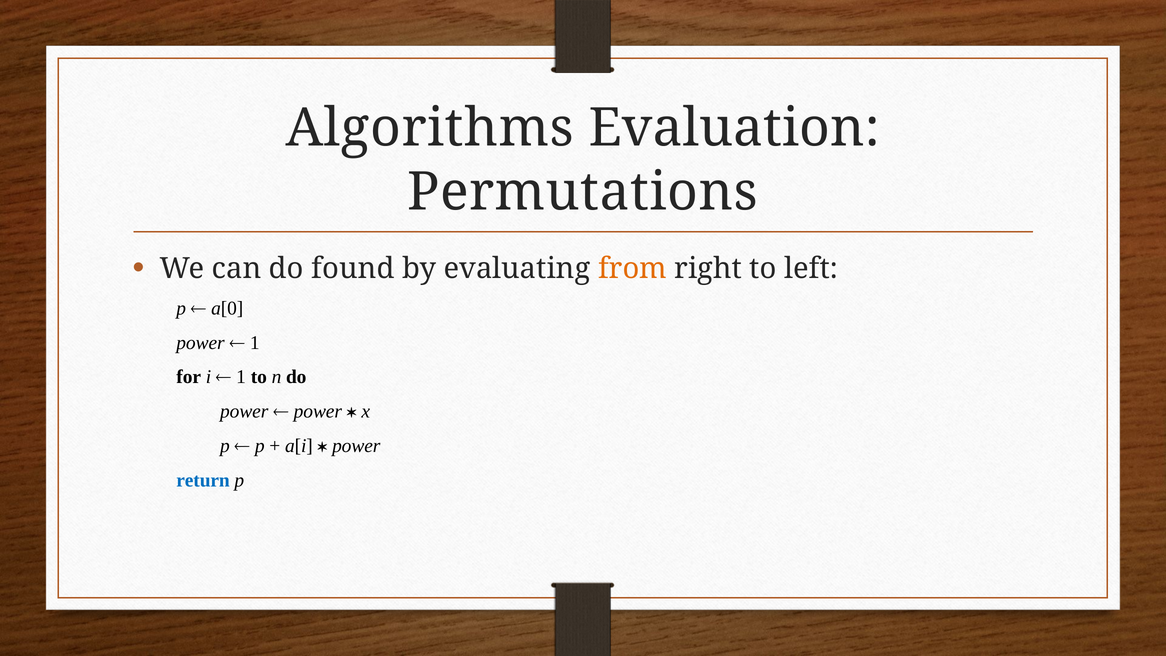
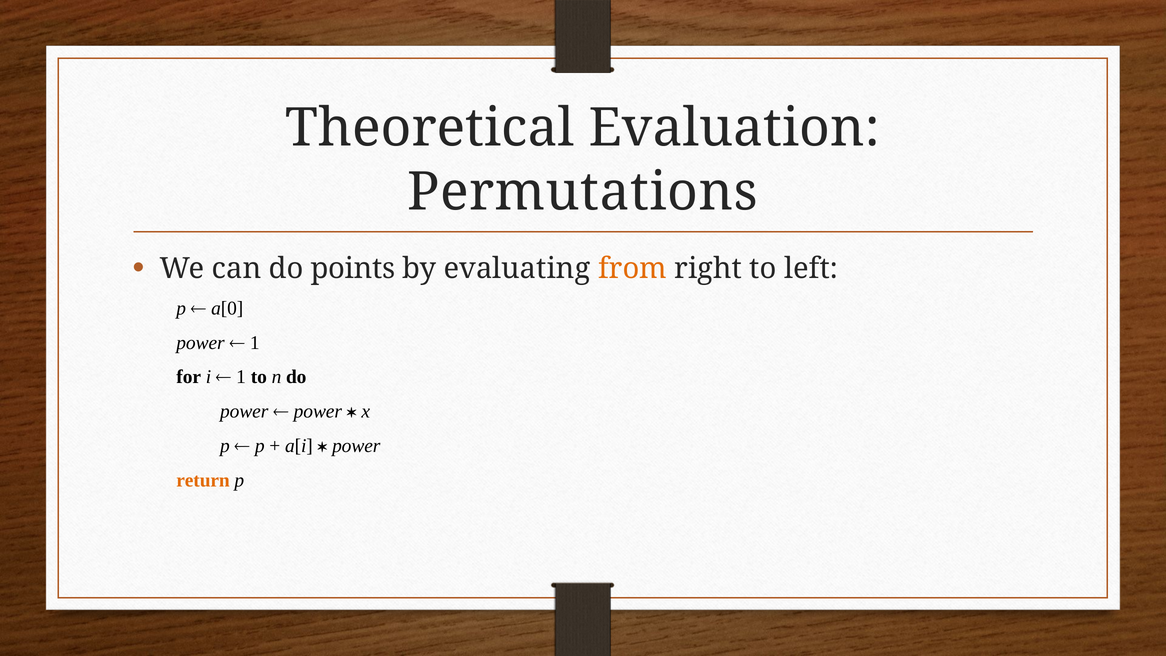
Algorithms: Algorithms -> Theoretical (430, 128)
found: found -> points (353, 268)
return colour: blue -> orange (203, 480)
